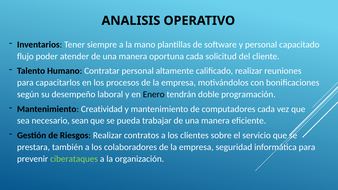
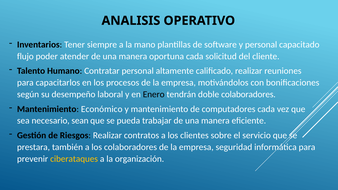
doble programación: programación -> colaboradores (248, 94)
Creatividad: Creatividad -> Económico (102, 109)
ciberataques colour: light green -> yellow (74, 159)
